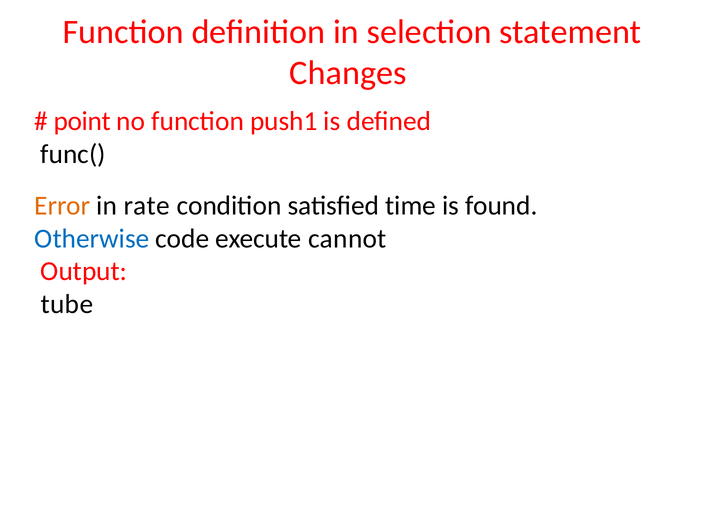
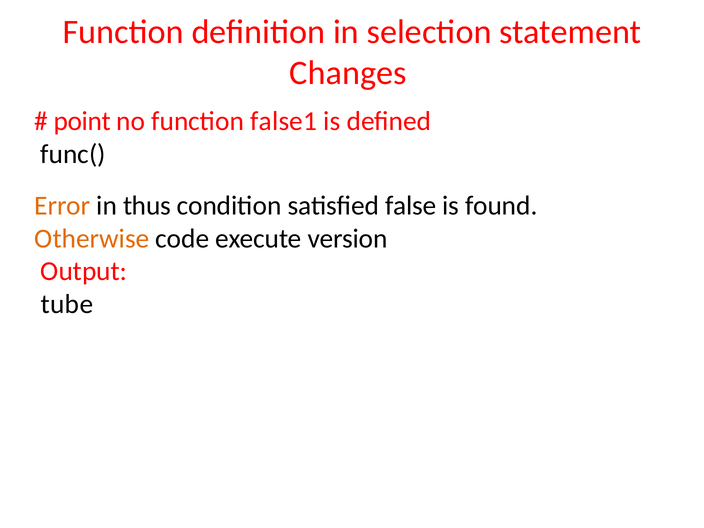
push1: push1 -> false1 (284, 121)
rate: rate -> thus (147, 206)
time: time -> false (411, 206)
Otherwise colour: blue -> orange (92, 239)
cannot: cannot -> version (348, 239)
